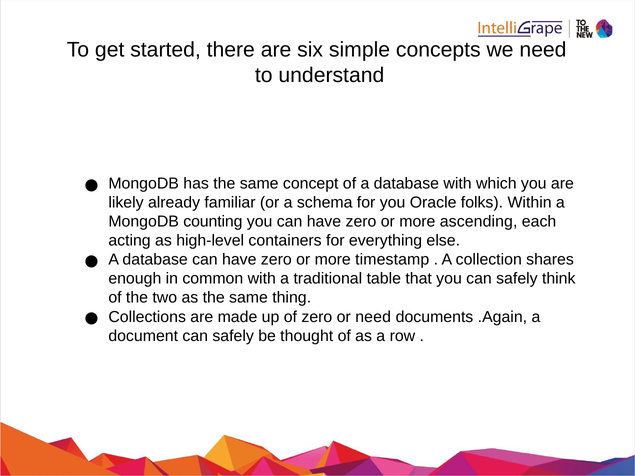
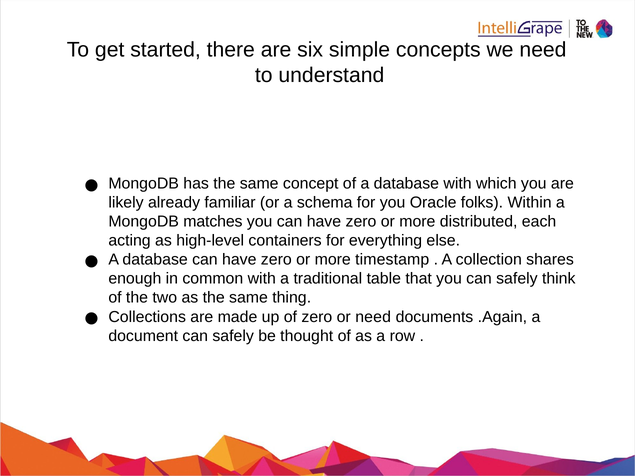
counting: counting -> matches (213, 222)
ascending: ascending -> distributed (479, 222)
